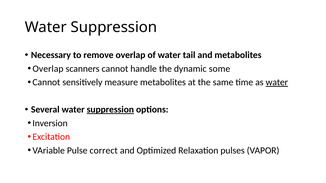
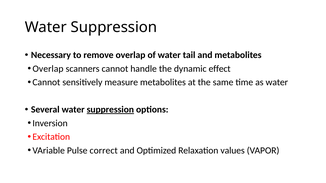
some: some -> effect (220, 69)
water underline: present -> none (277, 82)
pulses: pulses -> values (233, 151)
